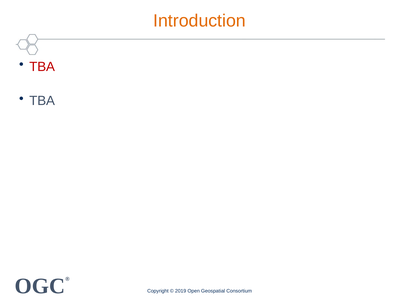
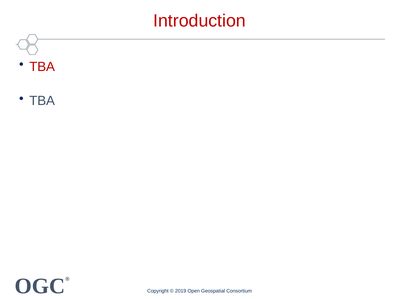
Introduction colour: orange -> red (199, 21)
